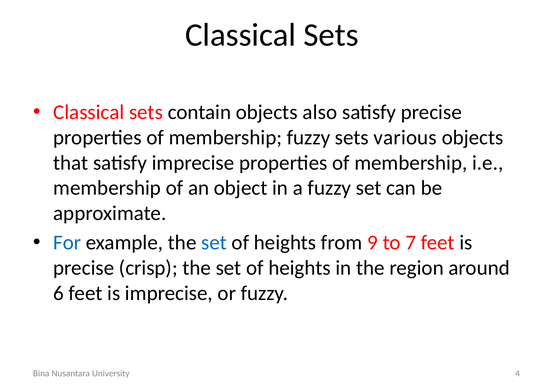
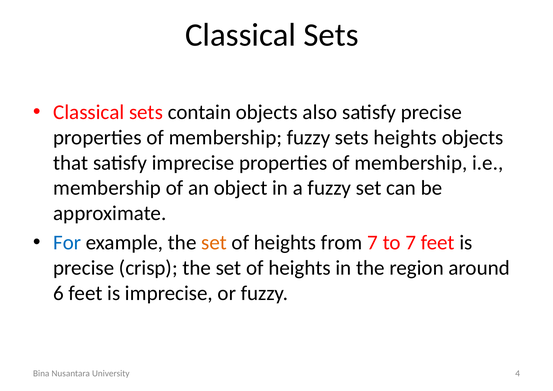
sets various: various -> heights (405, 138)
set colour: blue -> orange (214, 243)
from 9: 9 -> 7 (373, 243)
